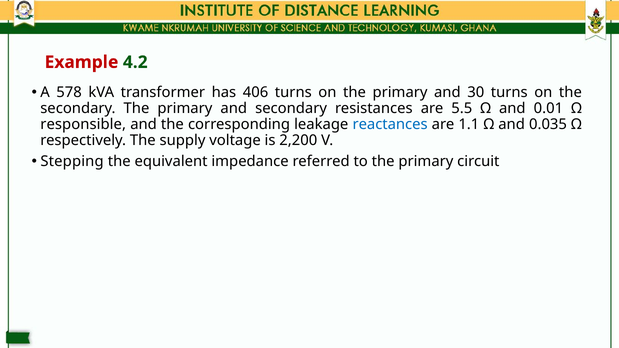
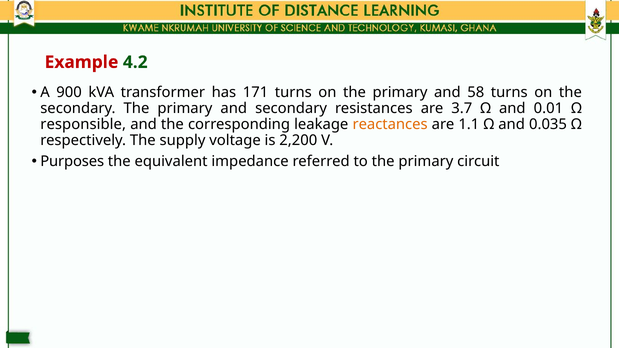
578: 578 -> 900 (69, 93)
406: 406 -> 171 (256, 93)
30: 30 -> 58 (476, 93)
5.5: 5.5 -> 3.7 (462, 109)
reactances colour: blue -> orange (390, 125)
Stepping: Stepping -> Purposes (72, 162)
